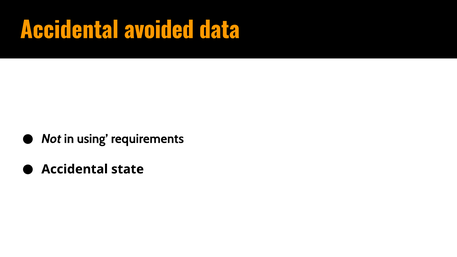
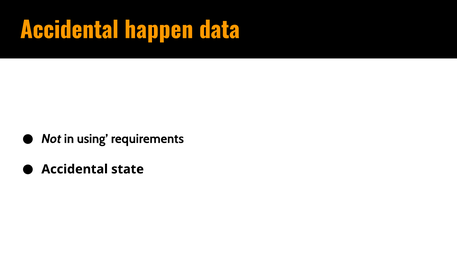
avoided: avoided -> happen (159, 31)
